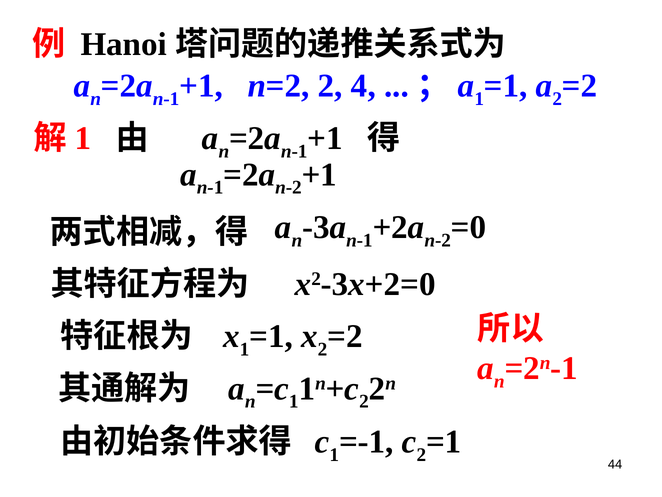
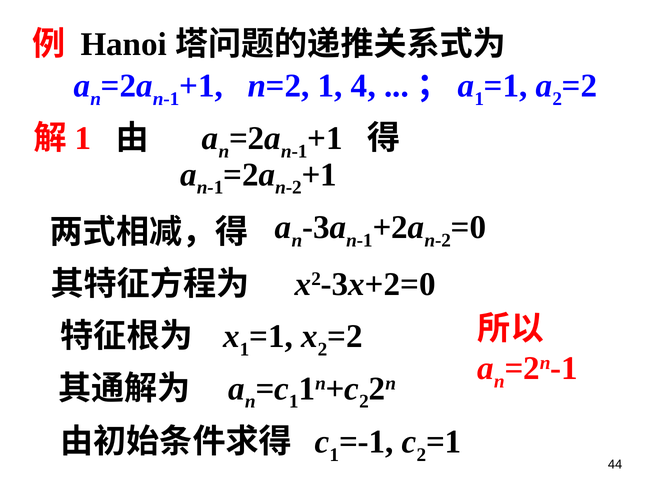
n=2 2: 2 -> 1 (330, 86)
